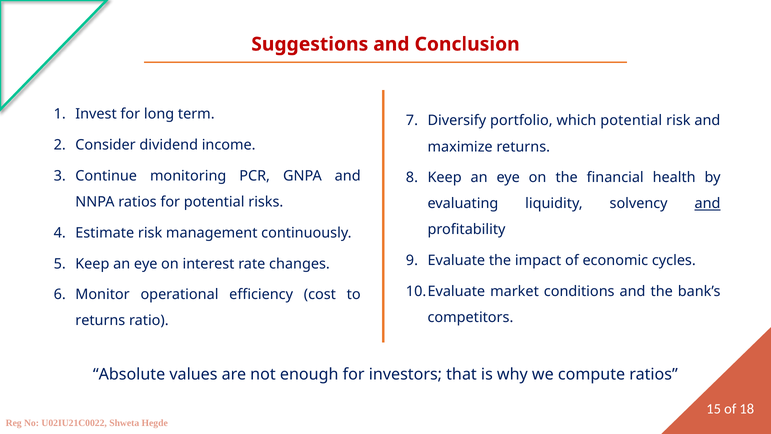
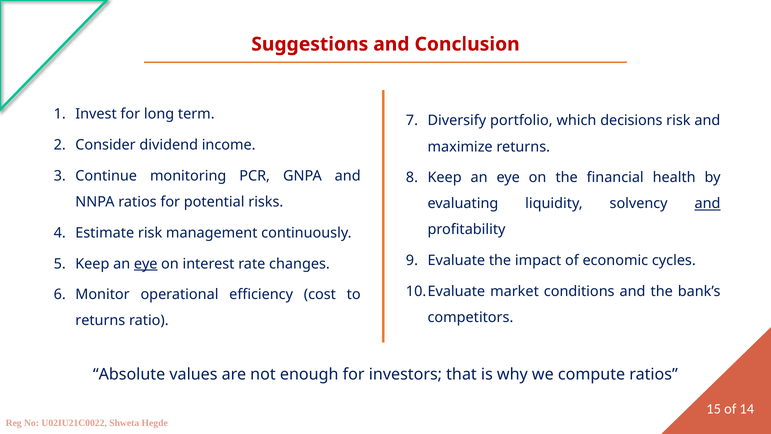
which potential: potential -> decisions (631, 121)
eye underline: none -> present (146, 264)
18: 18 -> 14 (747, 409)
